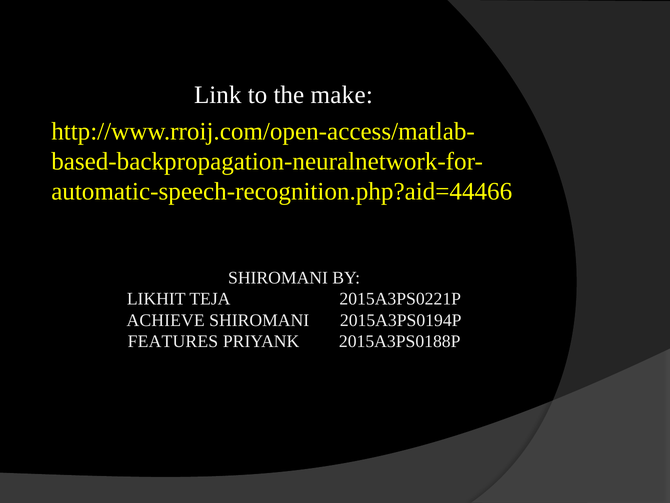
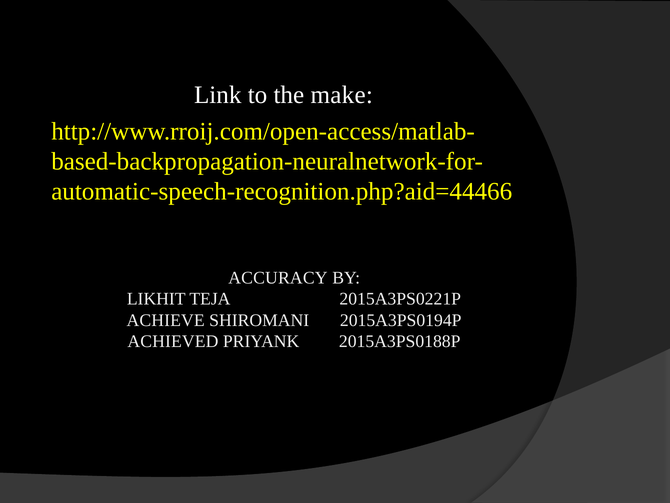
SHIROMANI: SHIROMANI -> ACCURACY (278, 278)
FEATURES: FEATURES -> ACHIEVED (173, 341)
